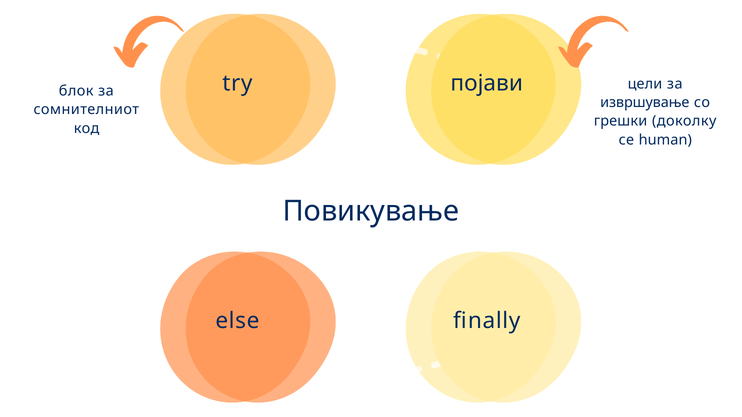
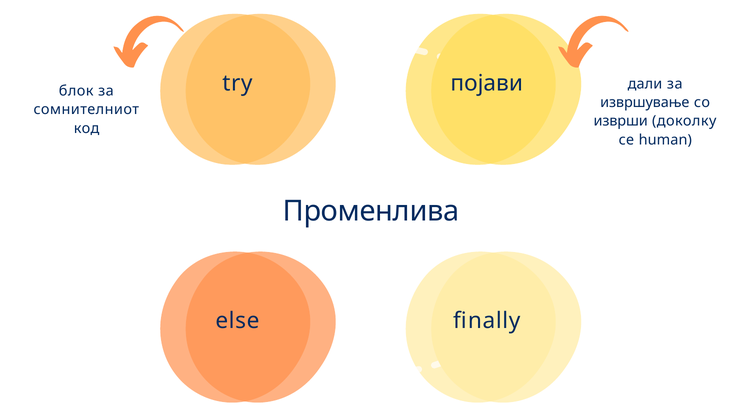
цели: цели -> дали (645, 84)
грешки: грешки -> изврши (621, 121)
Повикување: Повикување -> Променлива (371, 211)
